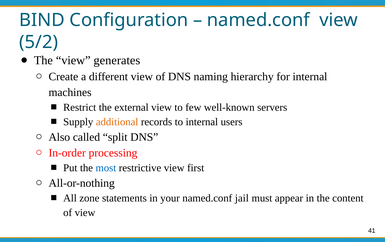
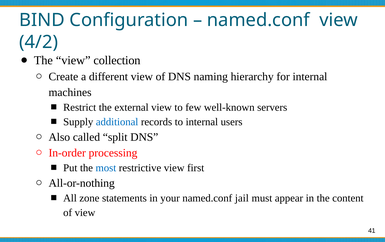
5/2: 5/2 -> 4/2 (39, 42)
generates: generates -> collection (117, 61)
additional colour: orange -> blue (117, 122)
